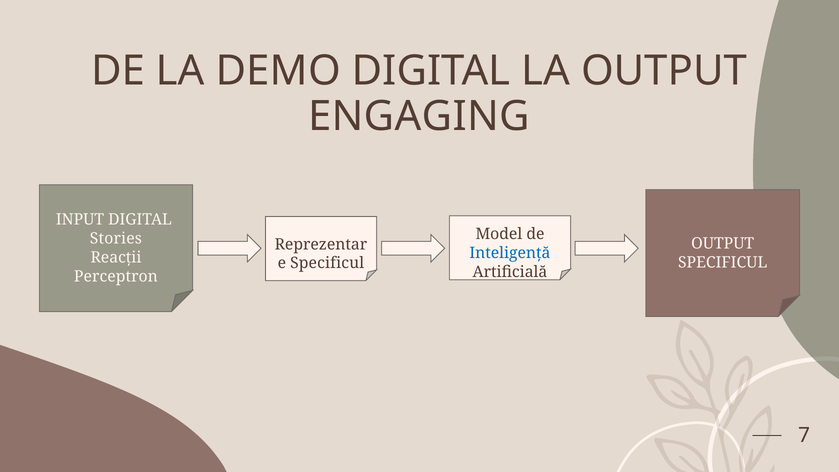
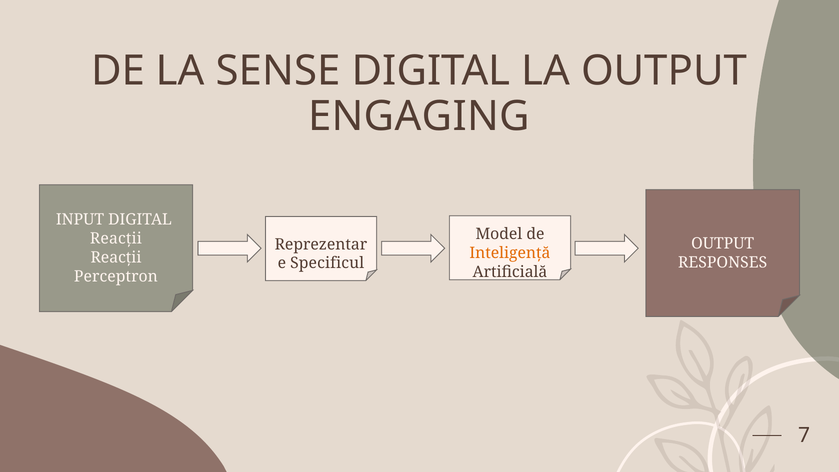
DEMO: DEMO -> SENSE (278, 71)
Stories: Stories -> Reacții (116, 239)
Inteligență colour: blue -> orange (510, 253)
SPECIFICUL: SPECIFICUL -> RESPONSES (723, 262)
